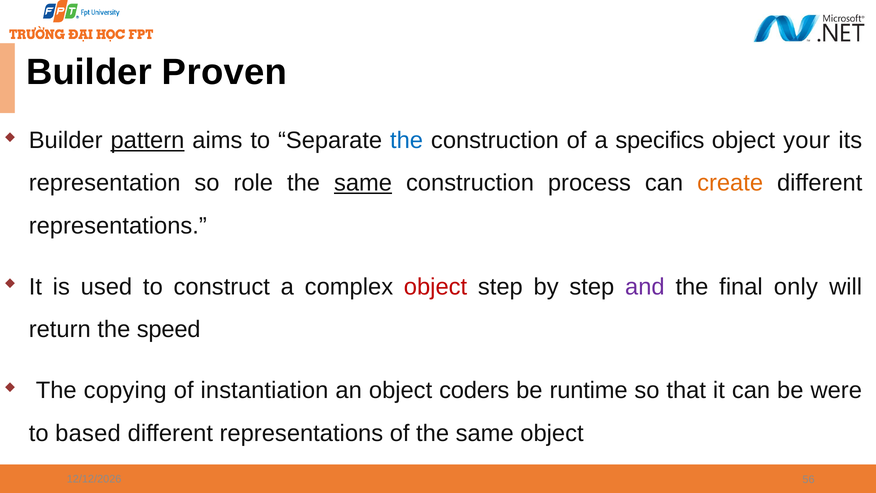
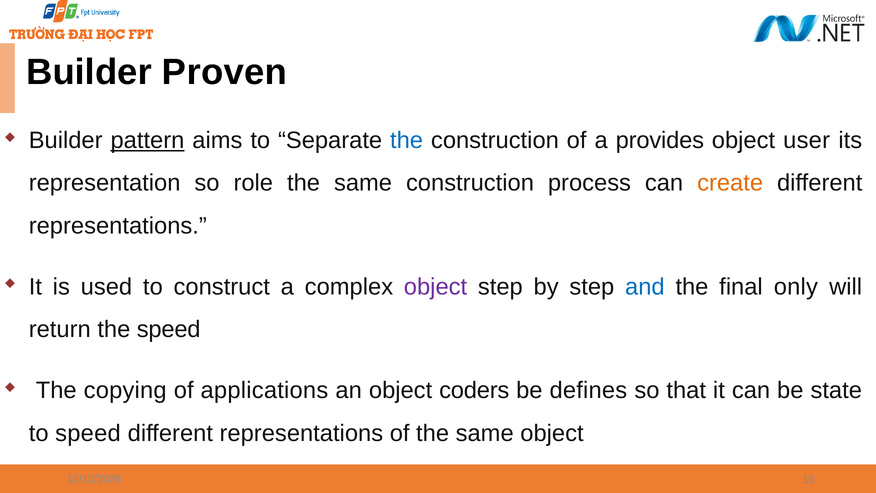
specifics: specifics -> provides (660, 140)
your: your -> user (807, 140)
same underline: present -> none (363, 183)
object colour: red -> purple (436, 287)
and colour: purple -> blue (645, 287)
instantiation: instantiation -> applications (264, 390)
runtime: runtime -> defines (588, 390)
were: were -> state (836, 390)
to based: based -> speed (88, 433)
56: 56 -> 16 (809, 479)
